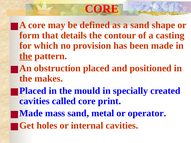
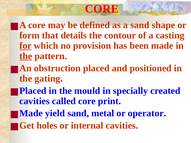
for underline: none -> present (25, 46)
makes: makes -> gating (49, 79)
mass: mass -> yield (55, 113)
